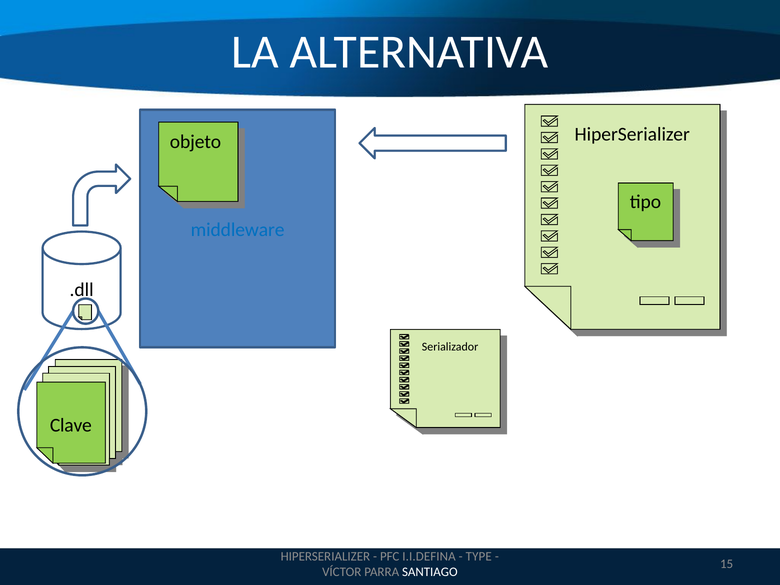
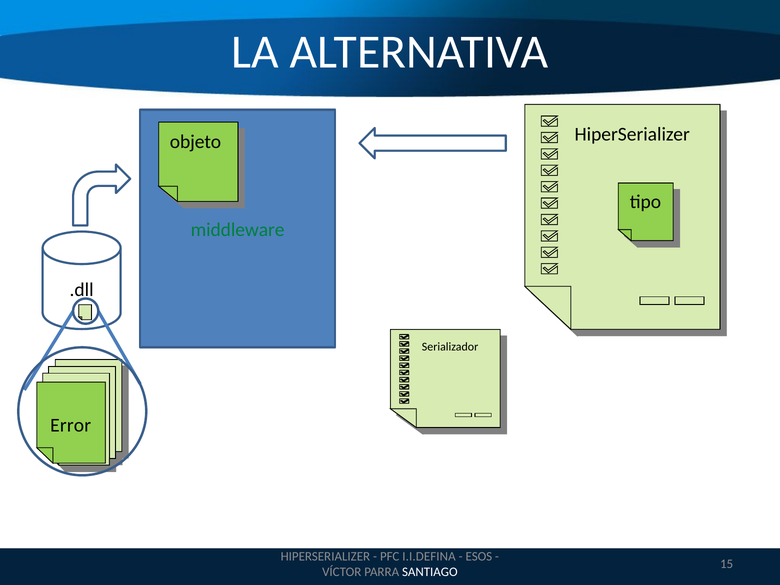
middleware colour: blue -> green (238, 230)
Clave: Clave -> Error (71, 425)
TYPE: TYPE -> ESOS (479, 556)
